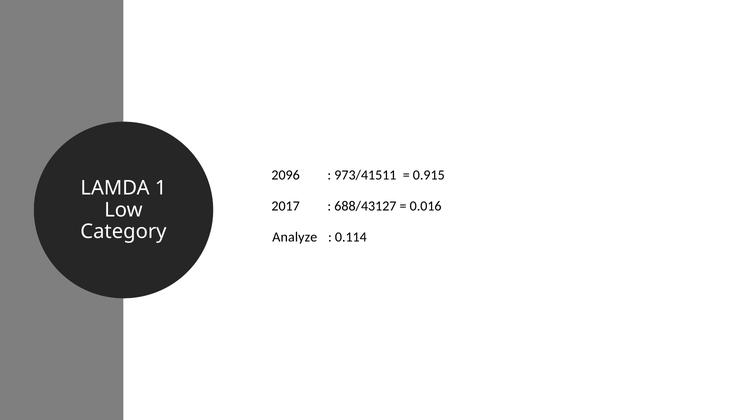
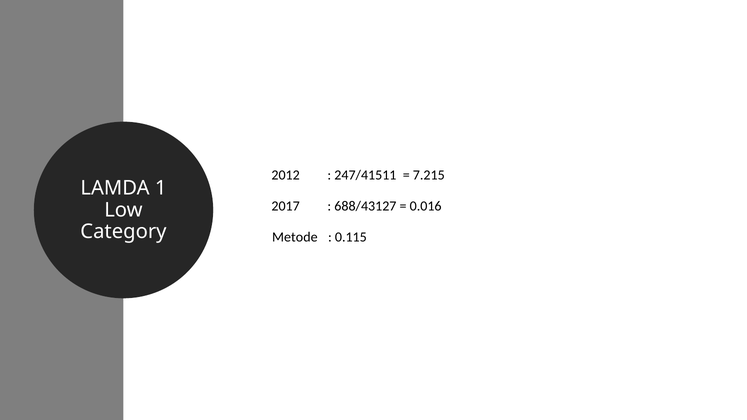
2096: 2096 -> 2012 (286, 175)
973/41511: 973/41511 -> 247/41511 (365, 175)
0.915: 0.915 -> 7.215 (429, 175)
Analyze: Analyze -> Metode (295, 237)
0.114: 0.114 -> 0.115 (351, 237)
